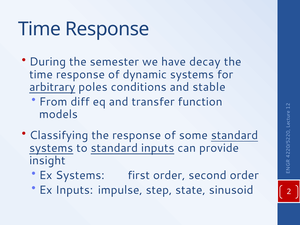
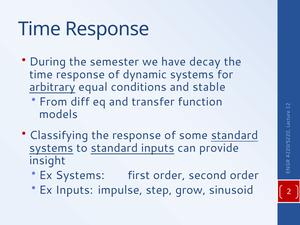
poles: poles -> equal (93, 87)
state: state -> grow (191, 190)
